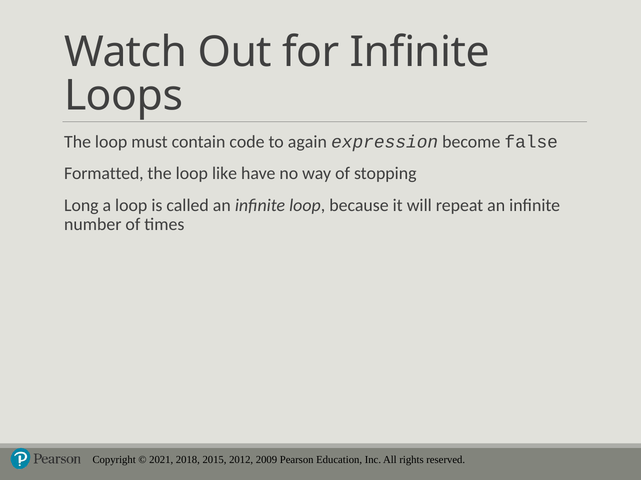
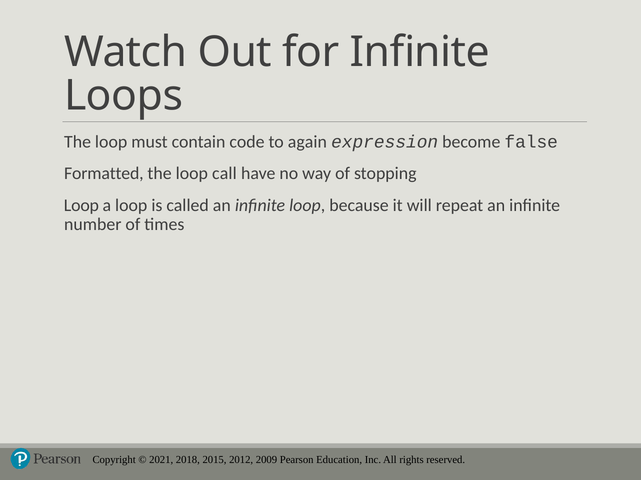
like: like -> call (224, 174)
Long: Long -> Loop (81, 205)
